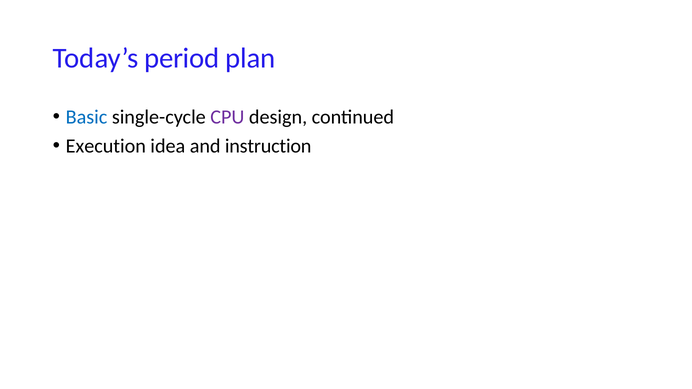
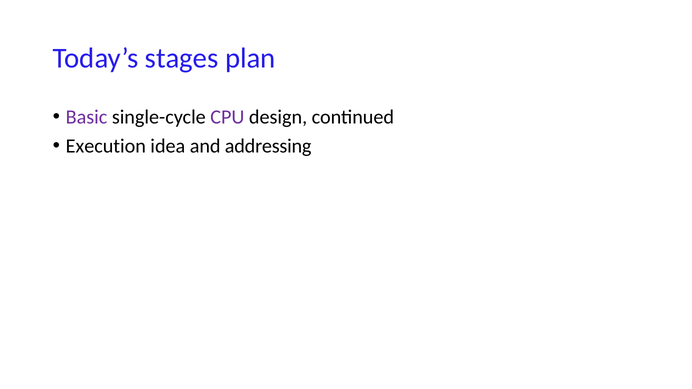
period: period -> stages (182, 58)
Basic colour: blue -> purple (87, 117)
instruction: instruction -> addressing (268, 146)
